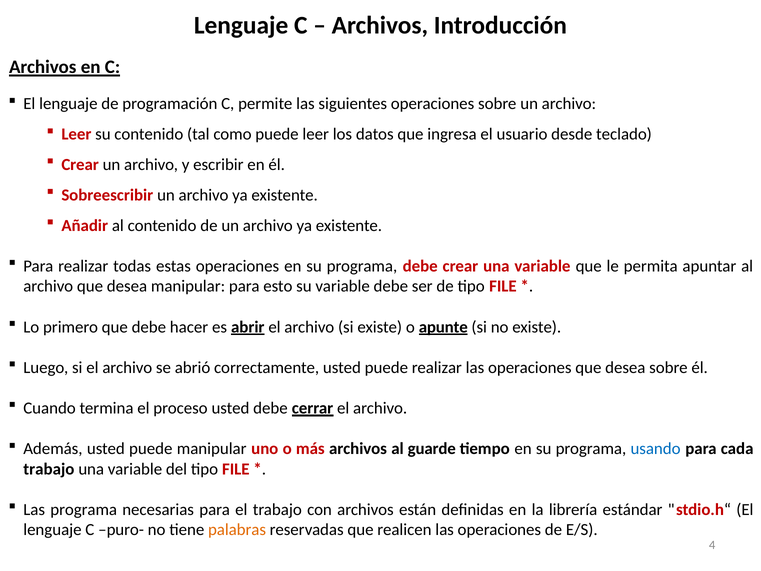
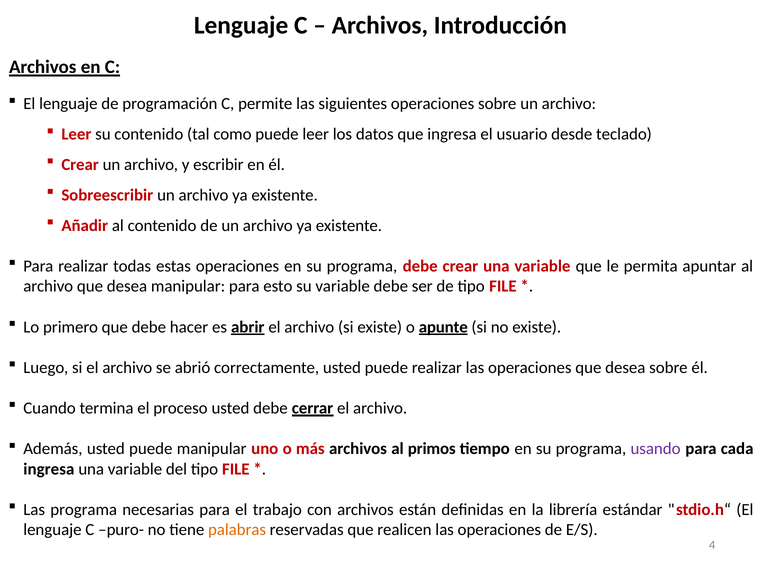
guarde: guarde -> primos (432, 449)
usando colour: blue -> purple (656, 449)
trabajo: trabajo -> ingresa (49, 469)
